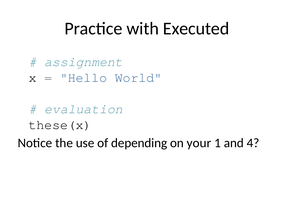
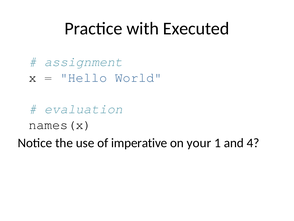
these(x: these(x -> names(x (60, 124)
depending: depending -> imperative (139, 143)
